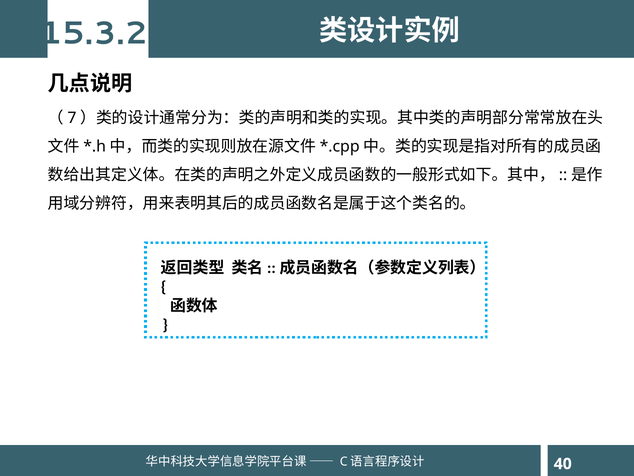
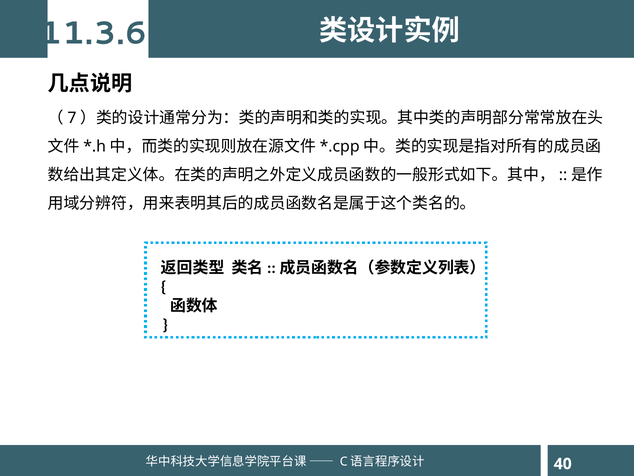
15.3.2: 15.3.2 -> 11.3.6 (94, 33)
